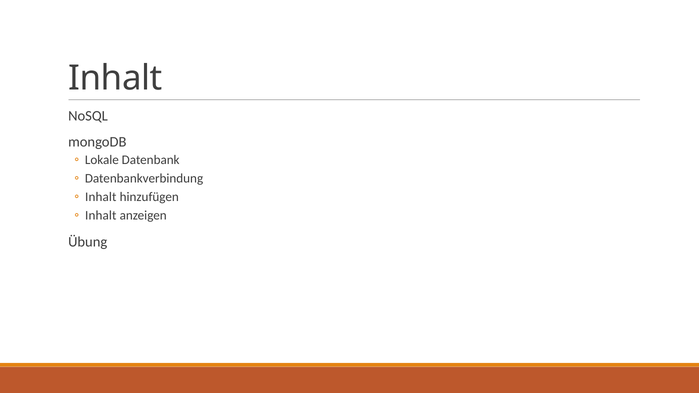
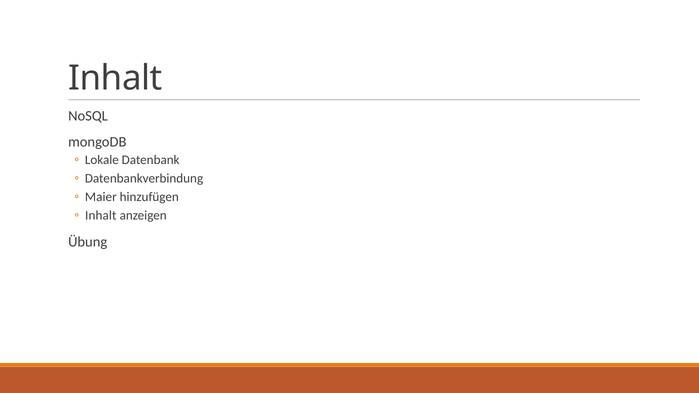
Inhalt: Inhalt -> Maier (101, 197)
